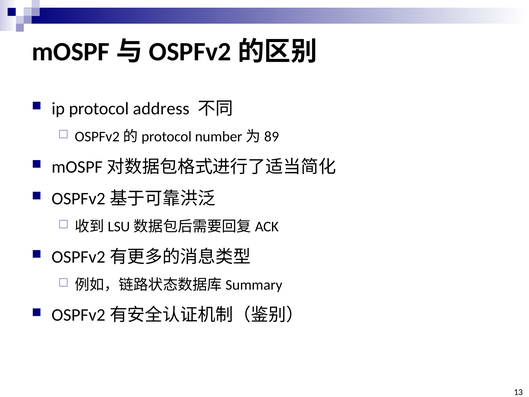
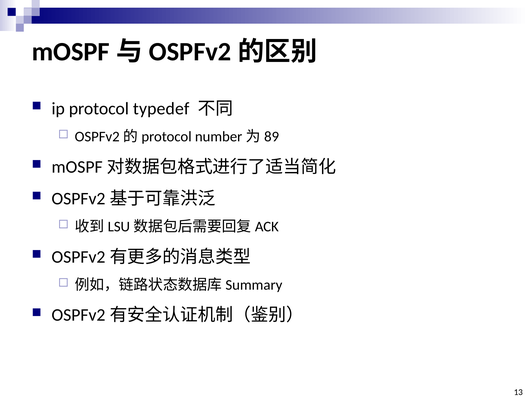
address: address -> typedef (161, 109)
